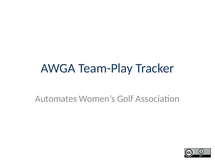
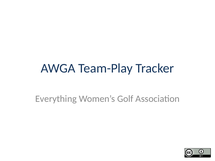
Automates: Automates -> Everything (56, 99)
